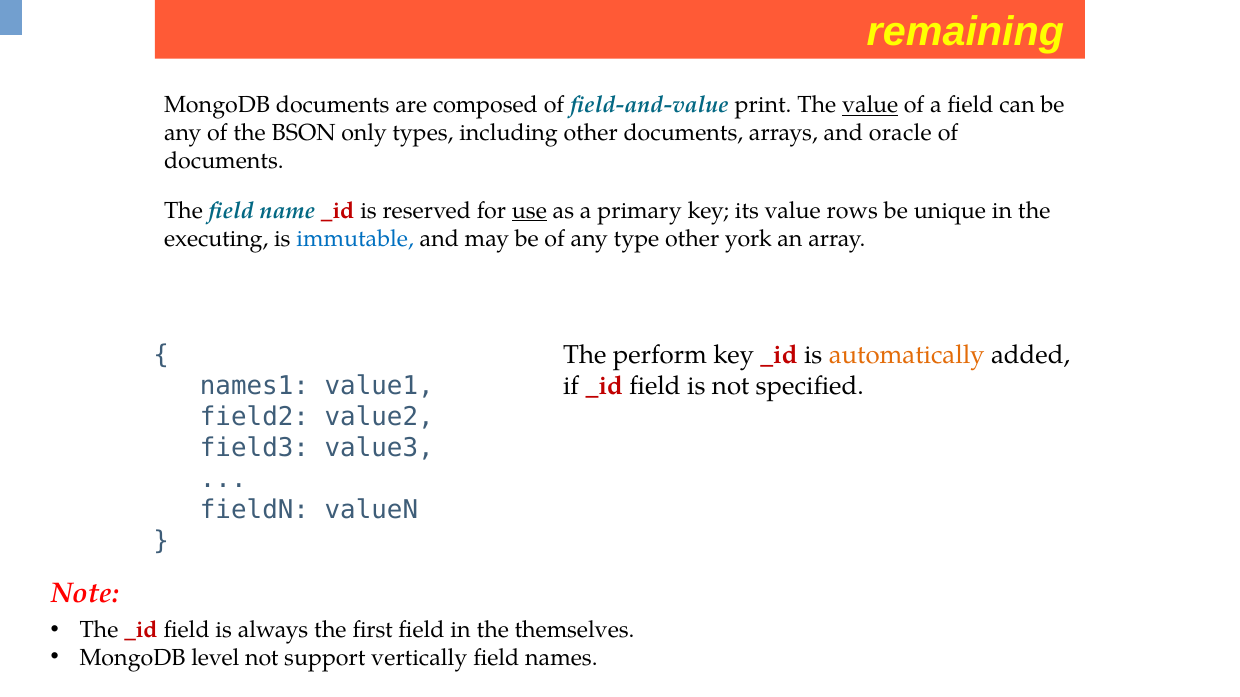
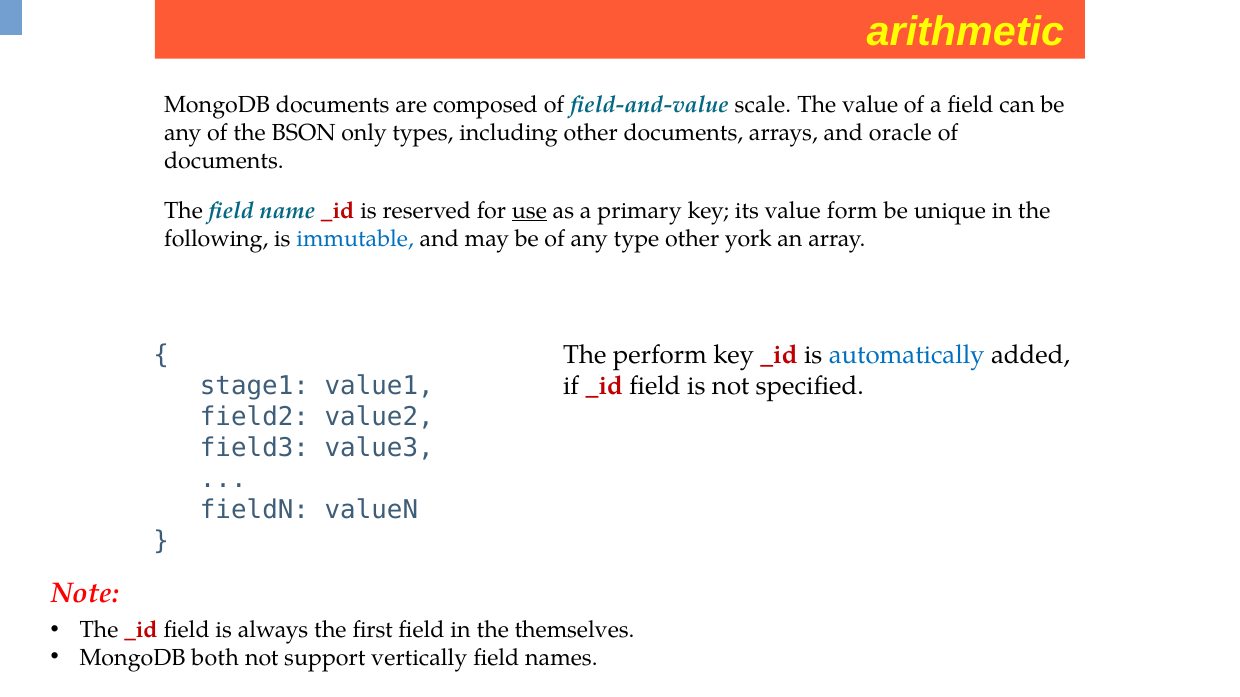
remaining: remaining -> arithmetic (965, 32)
print: print -> scale (763, 105)
value underline: present -> none (870, 105)
rows: rows -> form (852, 211)
executing: executing -> following (216, 239)
automatically colour: orange -> blue (907, 355)
names1: names1 -> stage1 (254, 386)
level: level -> both (215, 658)
